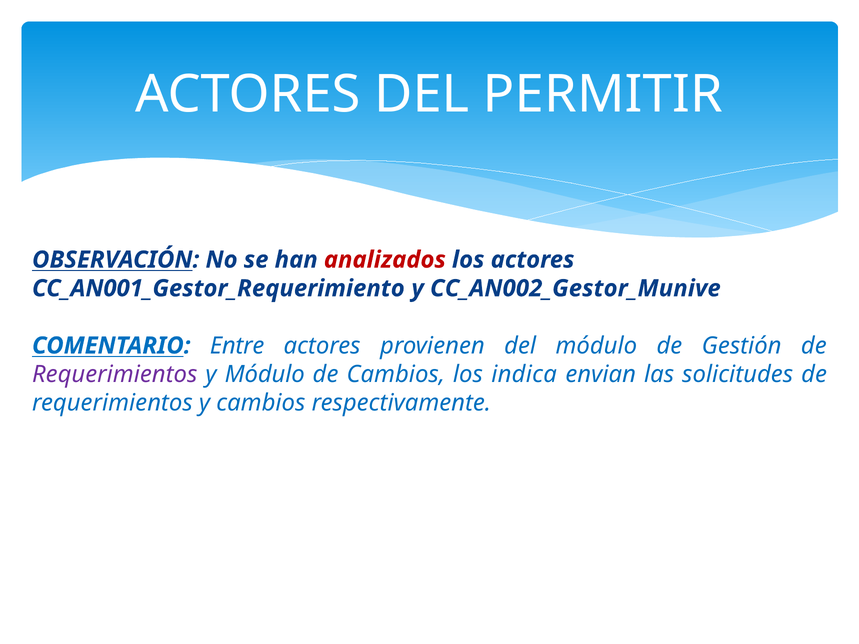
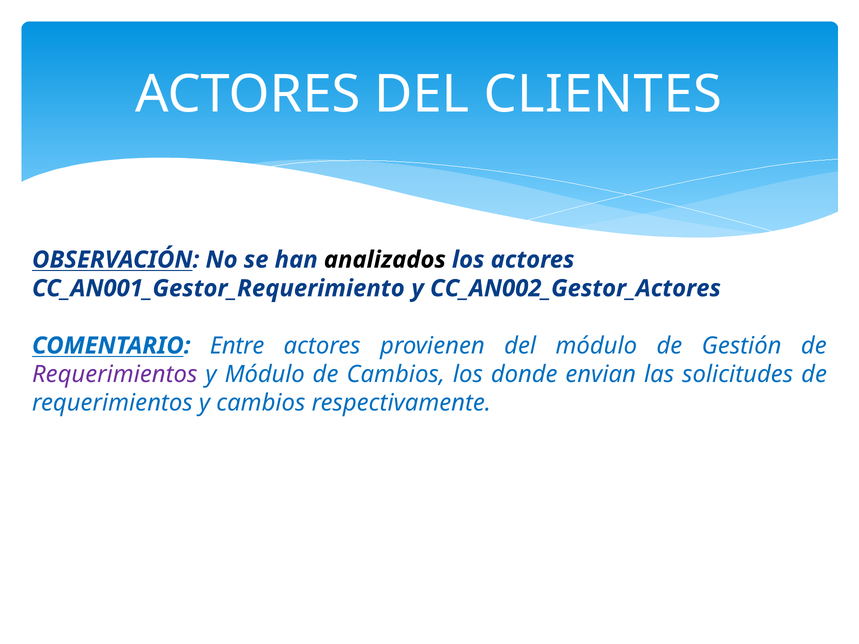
PERMITIR: PERMITIR -> CLIENTES (603, 94)
analizados colour: red -> black (385, 260)
CC_AN002_Gestor_Munive: CC_AN002_Gestor_Munive -> CC_AN002_Gestor_Actores (575, 289)
indica: indica -> donde (524, 374)
